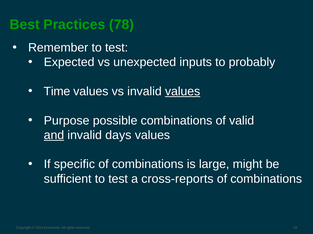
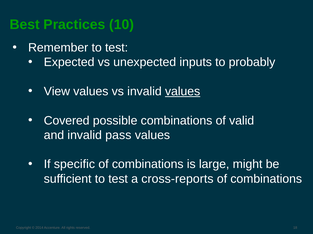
78: 78 -> 10 (122, 25)
Time: Time -> View (57, 92)
Purpose: Purpose -> Covered (67, 121)
and underline: present -> none (54, 136)
days: days -> pass (118, 136)
